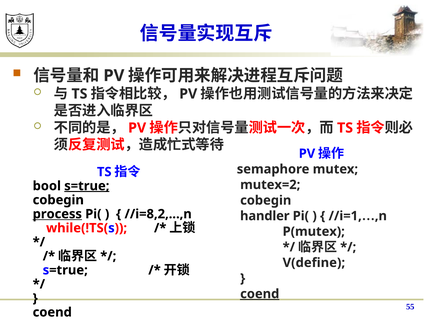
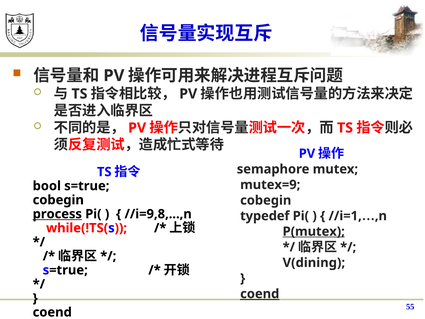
mutex=2: mutex=2 -> mutex=9 (270, 185)
s=true underline: present -> none (87, 186)
//i=8,2,...,n: //i=8,2,...,n -> //i=9,8,...,n (158, 214)
handler: handler -> typedef (265, 216)
P(mutex underline: none -> present (314, 231)
V(define: V(define -> V(dining (314, 262)
